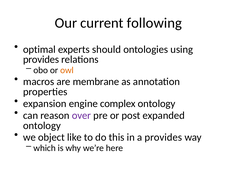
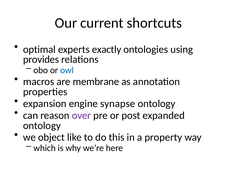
following: following -> shortcuts (154, 23)
should: should -> exactly (107, 49)
owl colour: orange -> blue (67, 70)
complex: complex -> synapse (118, 103)
a provides: provides -> property (163, 137)
